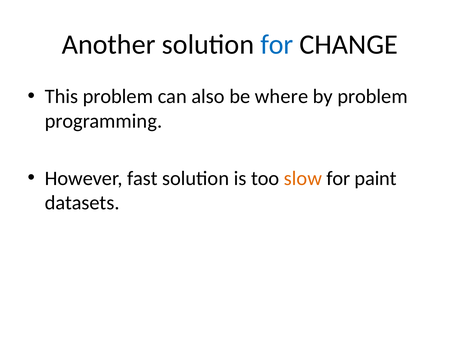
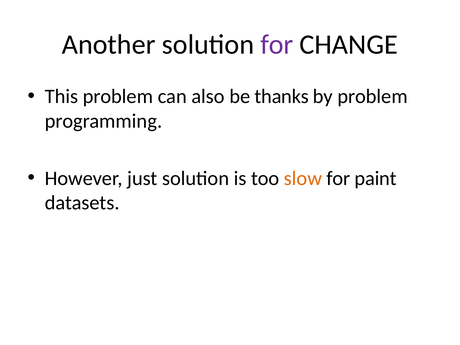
for colour: blue -> purple (277, 45)
where: where -> thanks (282, 96)
fast: fast -> just (142, 178)
